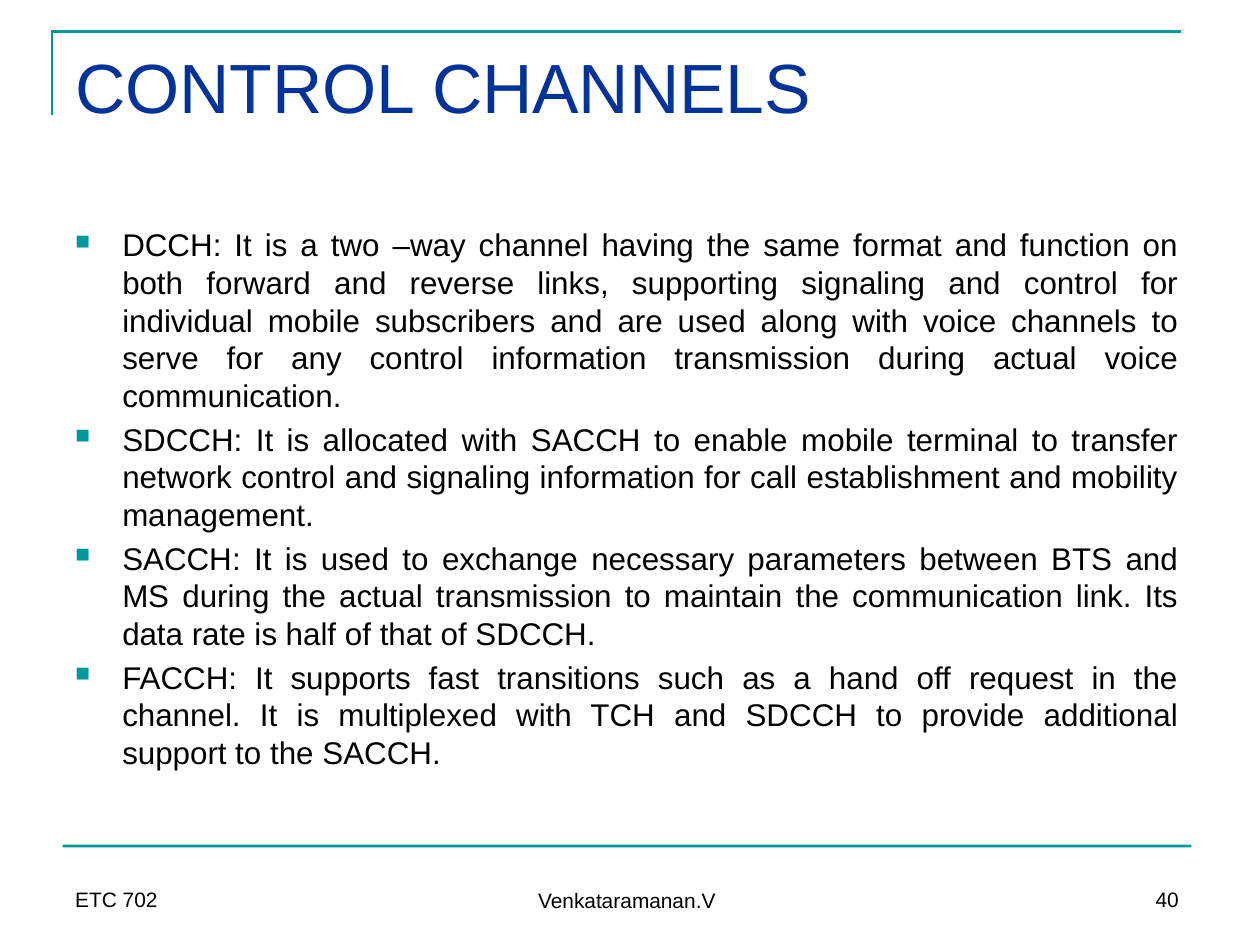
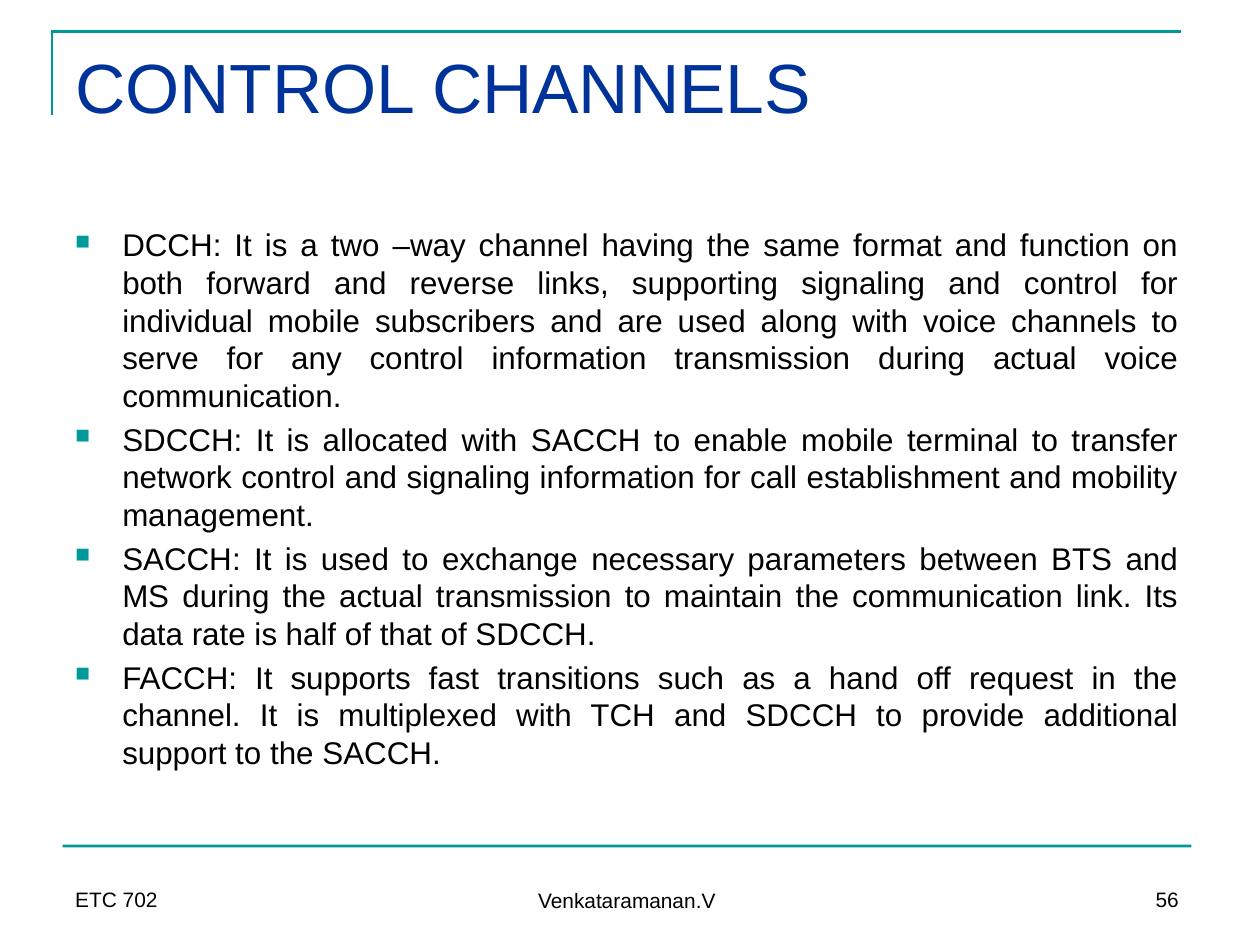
40: 40 -> 56 (1167, 902)
